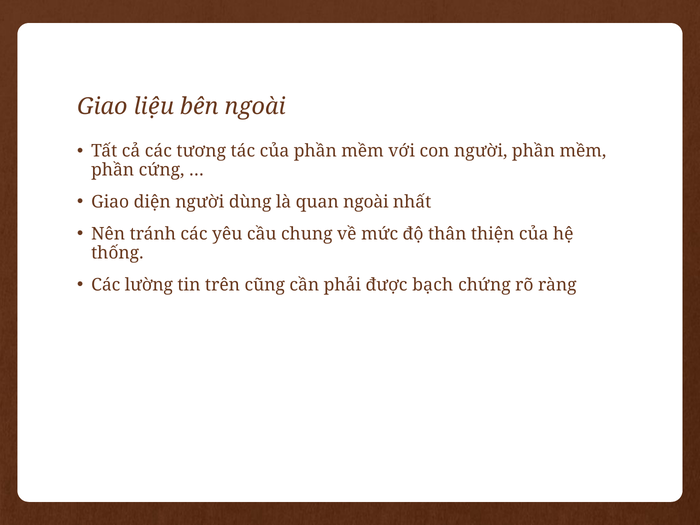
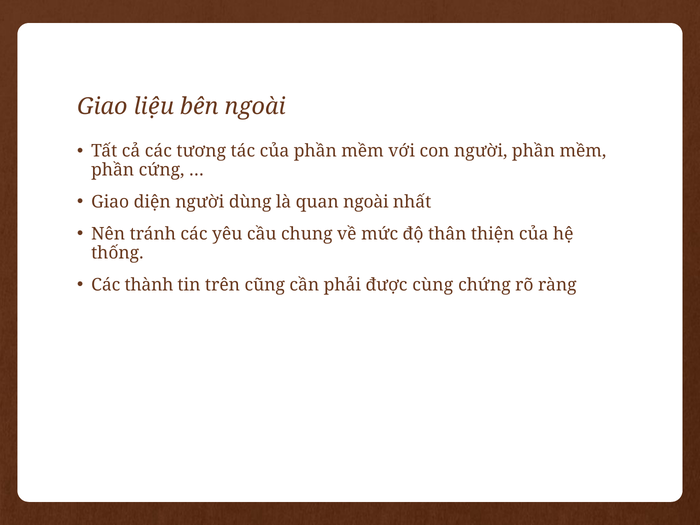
lường: lường -> thành (149, 285)
bạch: bạch -> cùng (433, 285)
